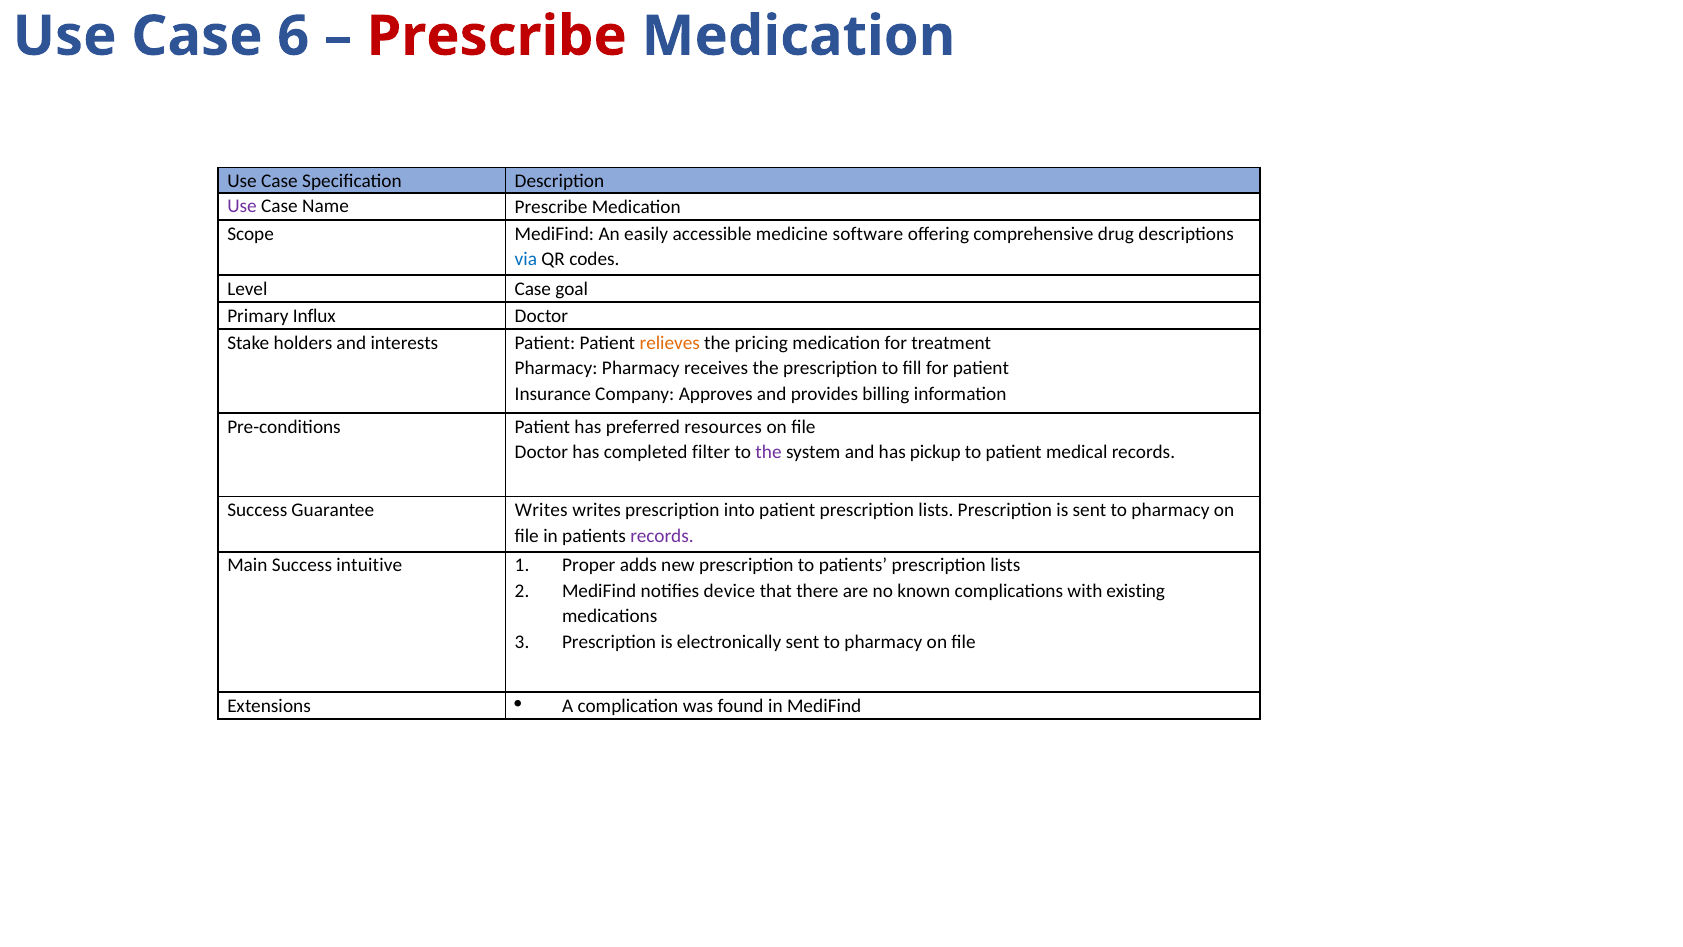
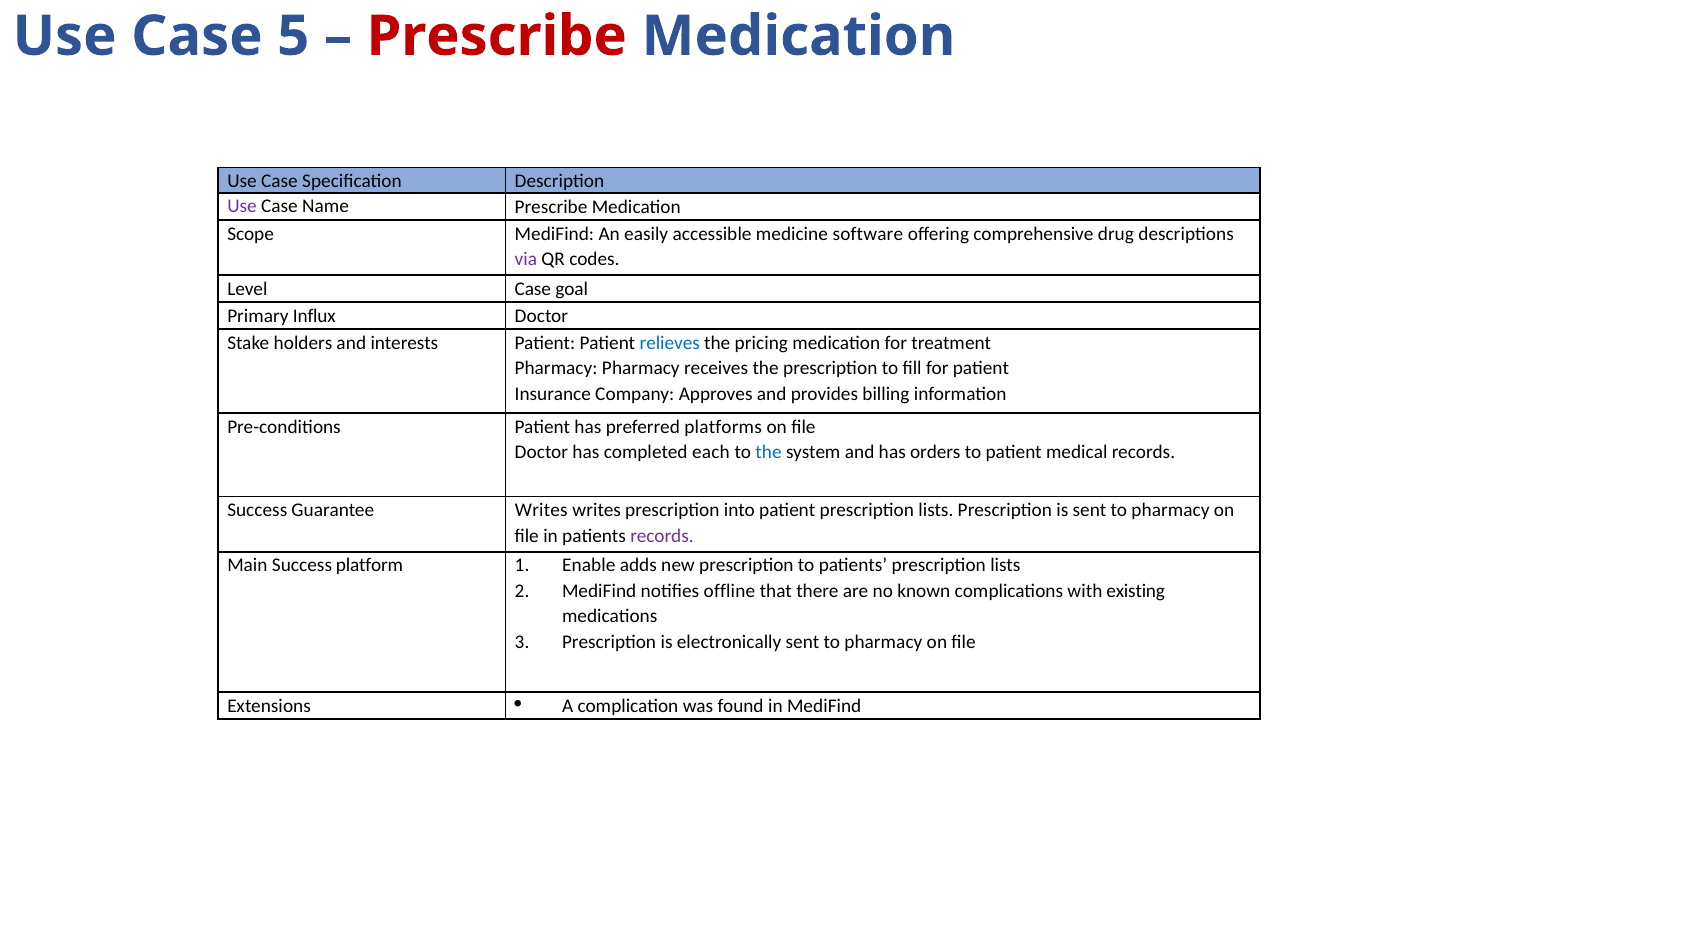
6: 6 -> 5 (293, 36)
via colour: blue -> purple (526, 259)
relieves colour: orange -> blue (670, 343)
resources: resources -> platforms (723, 427)
filter: filter -> each (711, 452)
the colour: purple -> blue (769, 452)
pickup: pickup -> orders (935, 452)
intuitive: intuitive -> platform (369, 565)
Proper: Proper -> Enable (589, 565)
device: device -> offline (729, 591)
